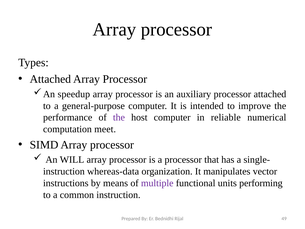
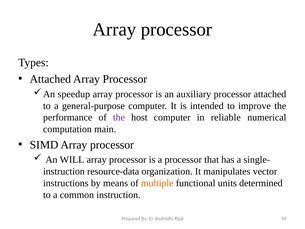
meet: meet -> main (105, 129)
whereas-data: whereas-data -> resource-data (113, 171)
multiple colour: purple -> orange (157, 183)
performing: performing -> determined (261, 183)
